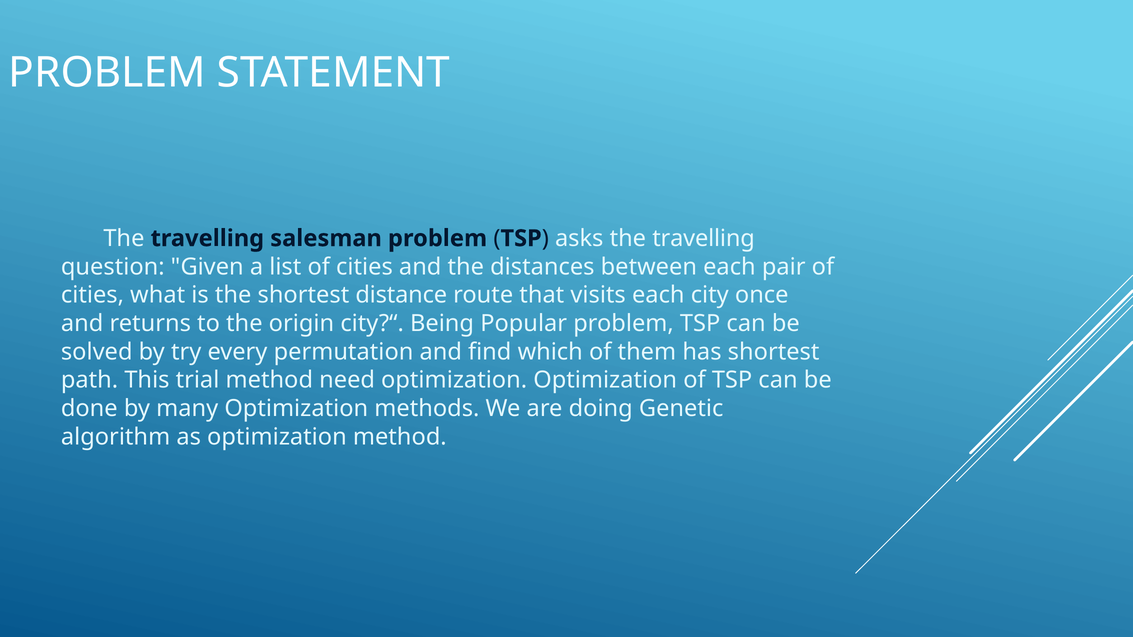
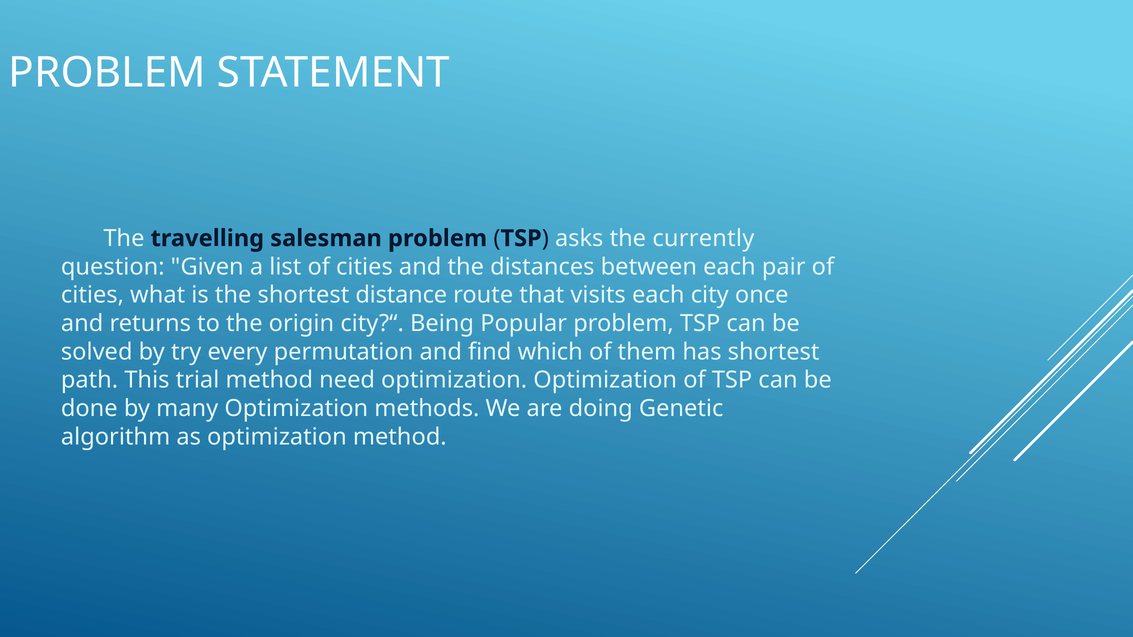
asks the travelling: travelling -> currently (703, 238)
